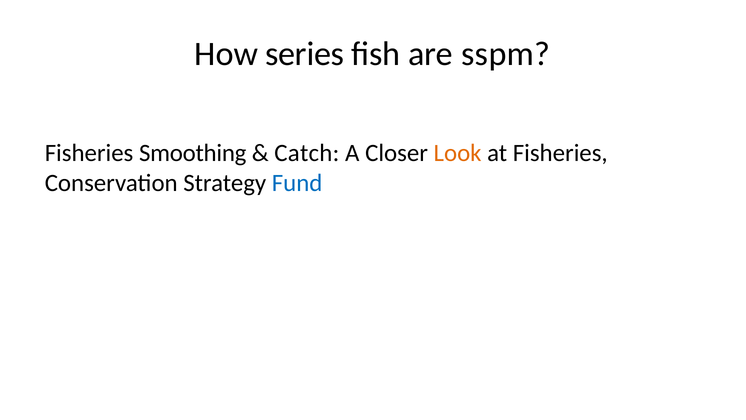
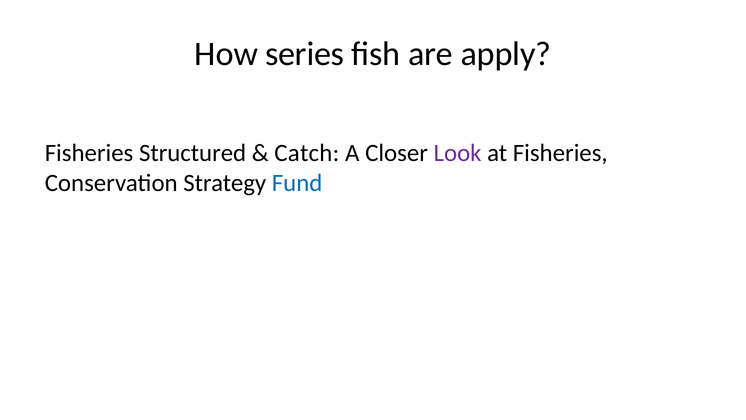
sspm: sspm -> apply (506, 54)
Smoothing: Smoothing -> Structured (193, 153)
Look colour: orange -> purple (458, 153)
